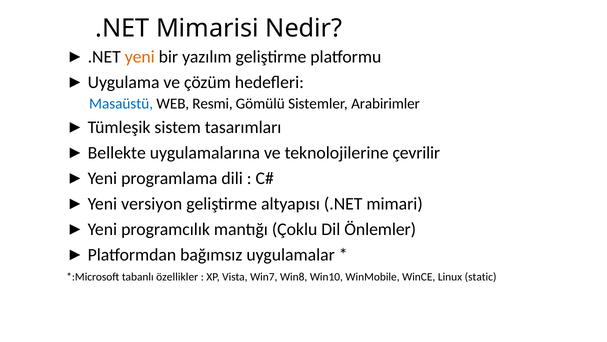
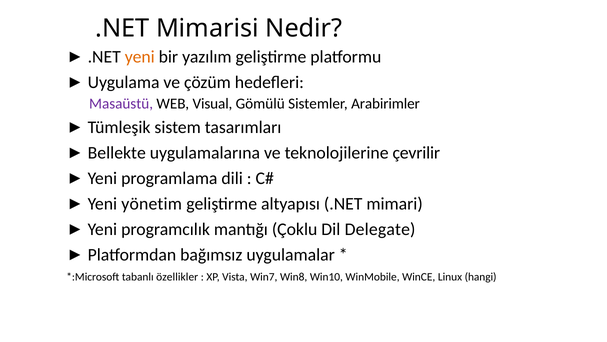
Masaüstü colour: blue -> purple (121, 103)
Resmi: Resmi -> Visual (212, 103)
versiyon: versiyon -> yönetim (152, 204)
Önlemler: Önlemler -> Delegate (380, 229)
static: static -> hangi (481, 277)
